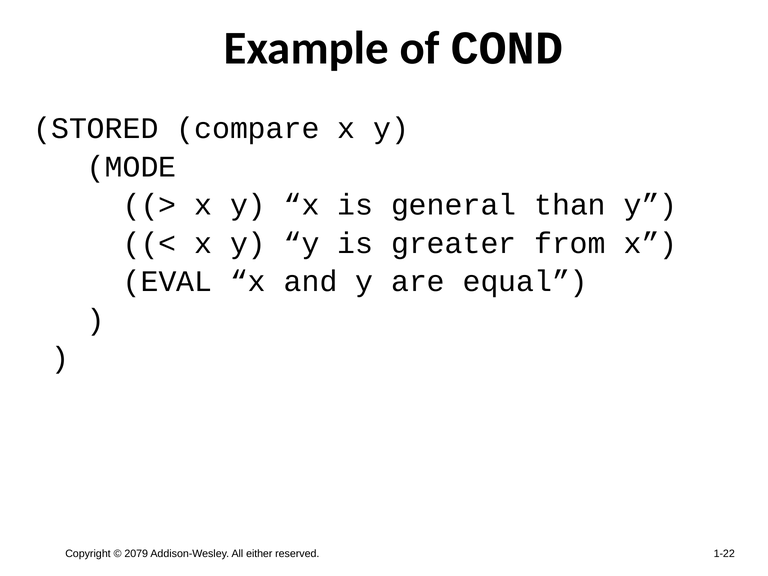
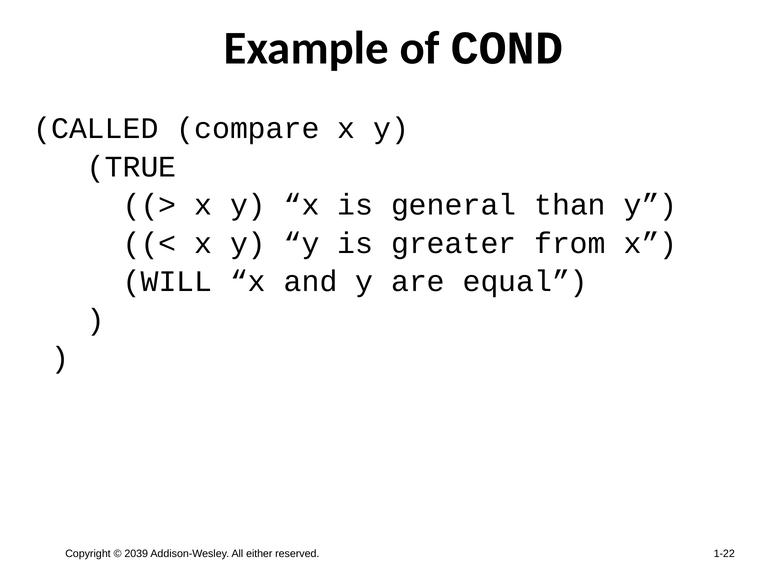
STORED: STORED -> CALLED (96, 129)
MODE: MODE -> TRUE (132, 167)
EVAL: EVAL -> WILL (167, 282)
2079: 2079 -> 2039 (136, 554)
